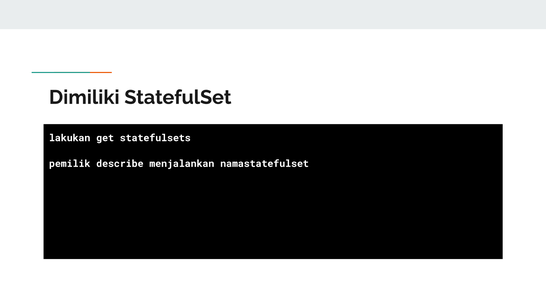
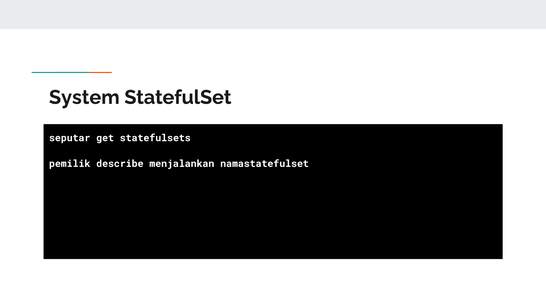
Dimiliki: Dimiliki -> System (84, 97)
lakukan: lakukan -> seputar (70, 138)
